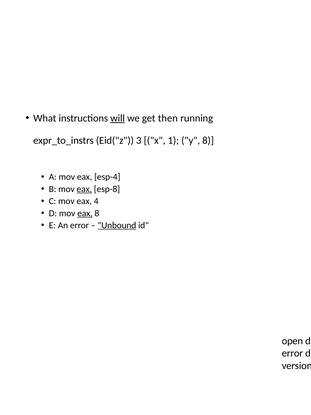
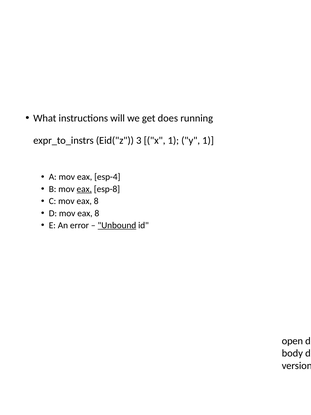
will underline: present -> none (118, 118)
get then: then -> does (168, 118)
y 8: 8 -> 1 (208, 140)
C mov eax 4: 4 -> 8 (96, 201)
eax underline: present -> none (85, 213)
error: error -> body (292, 353)
